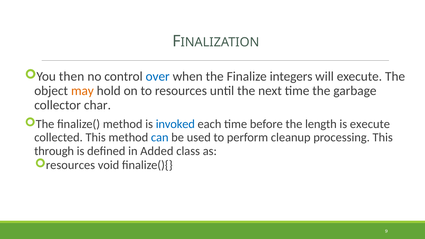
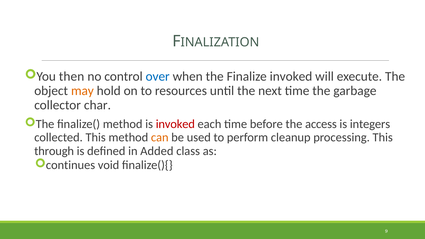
Finalize integers: integers -> invoked (291, 76)
invoked colour: blue -> red (175, 124)
length: length -> access (321, 124)
is execute: execute -> integers (370, 124)
can colour: blue -> orange (160, 138)
resources: resources -> continues (70, 165)
